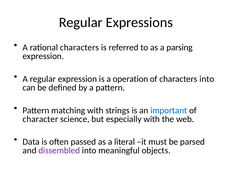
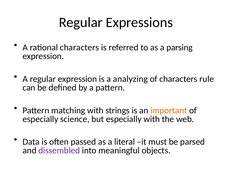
operation: operation -> analyzing (130, 79)
characters into: into -> rule (207, 79)
important colour: blue -> orange (169, 110)
character: character -> especially (40, 119)
